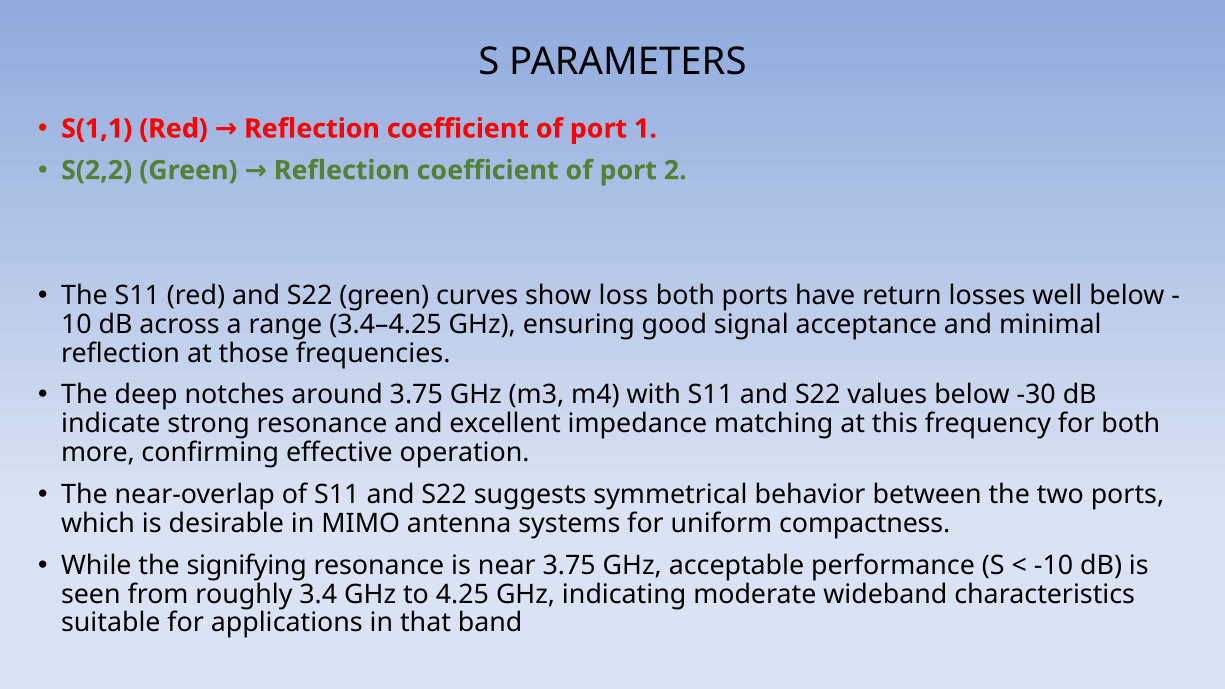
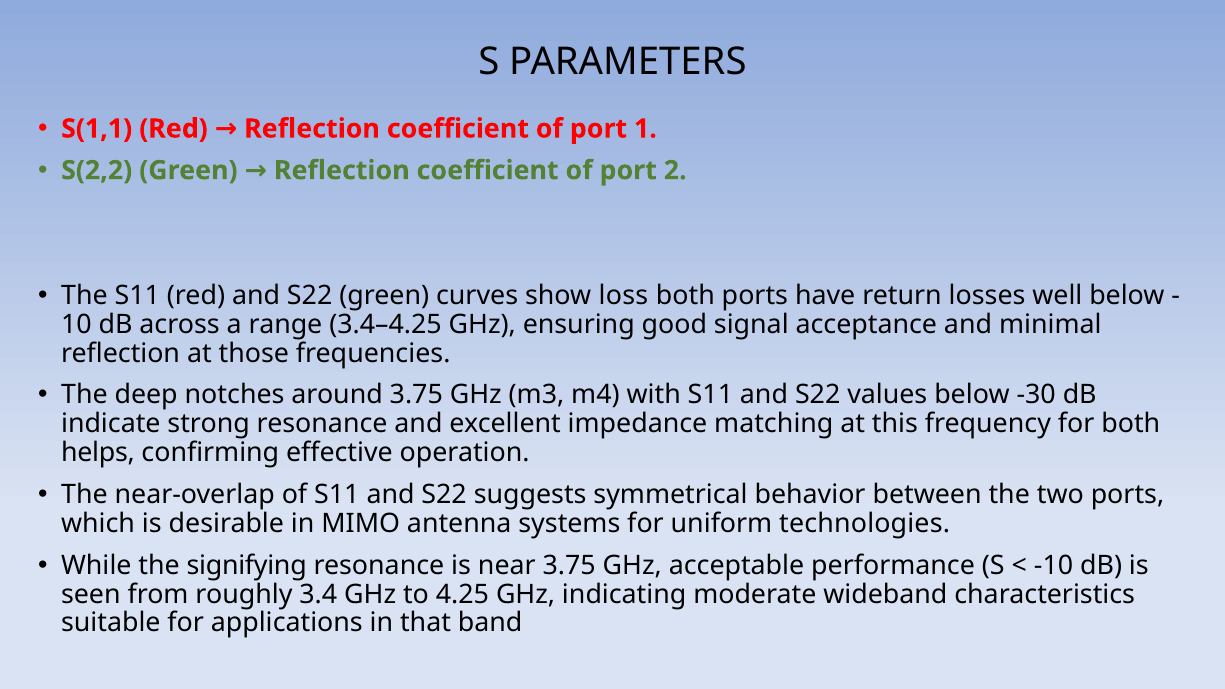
more: more -> helps (98, 453)
compactness: compactness -> technologies (865, 524)
